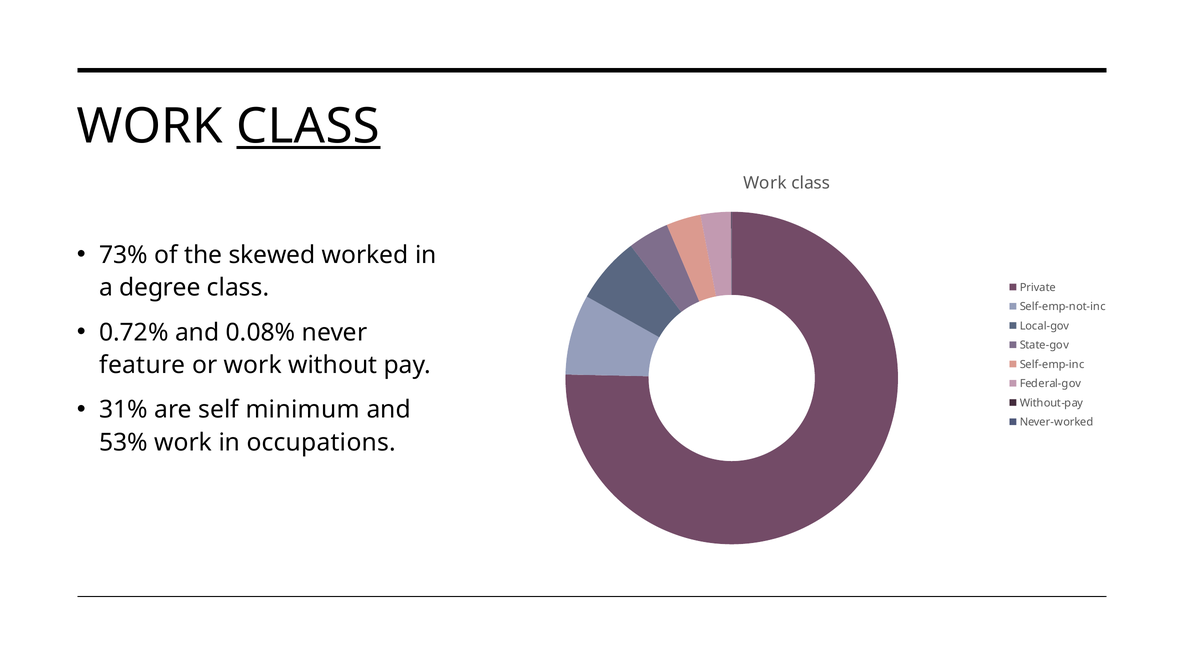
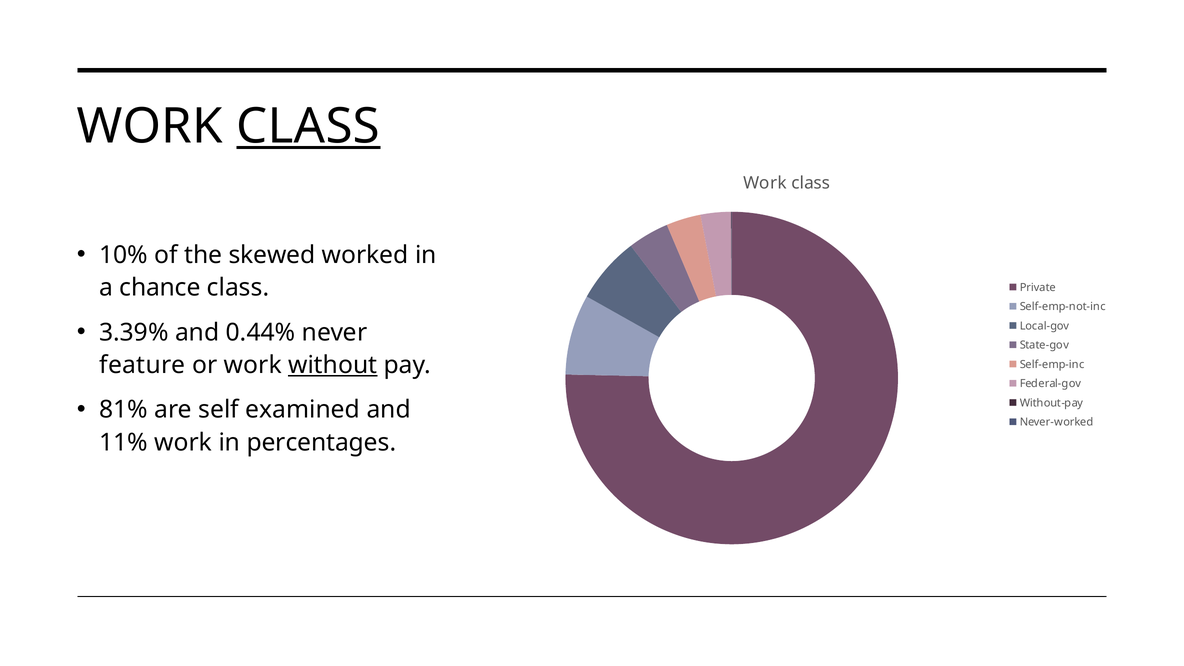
73%: 73% -> 10% (124, 255)
degree: degree -> chance (160, 287)
0.72%: 0.72% -> 3.39% (134, 332)
0.08%: 0.08% -> 0.44% (261, 332)
without underline: none -> present (333, 365)
31%: 31% -> 81% (124, 410)
minimum: minimum -> examined (303, 410)
53%: 53% -> 11% (124, 442)
occupations: occupations -> percentages (321, 442)
